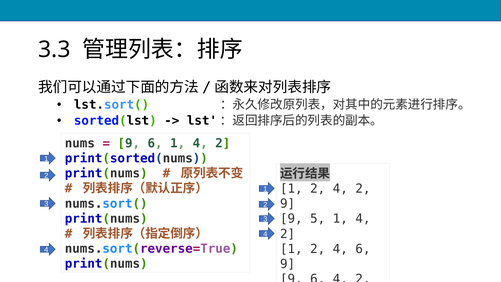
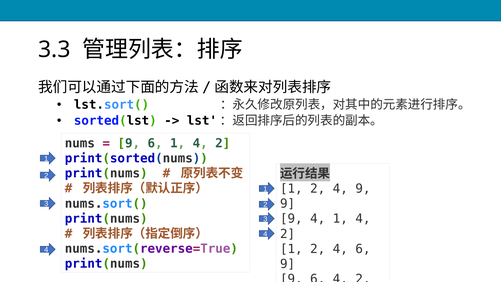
2 4 2: 2 -> 9 (363, 189)
9 5: 5 -> 4 (318, 219)
